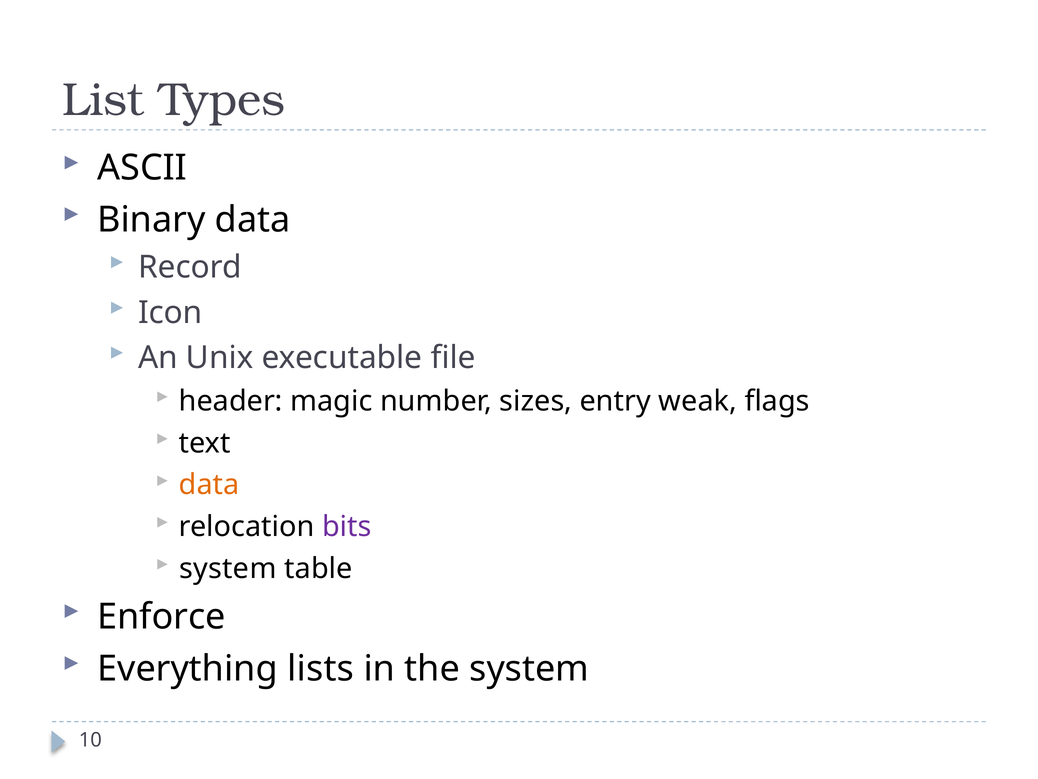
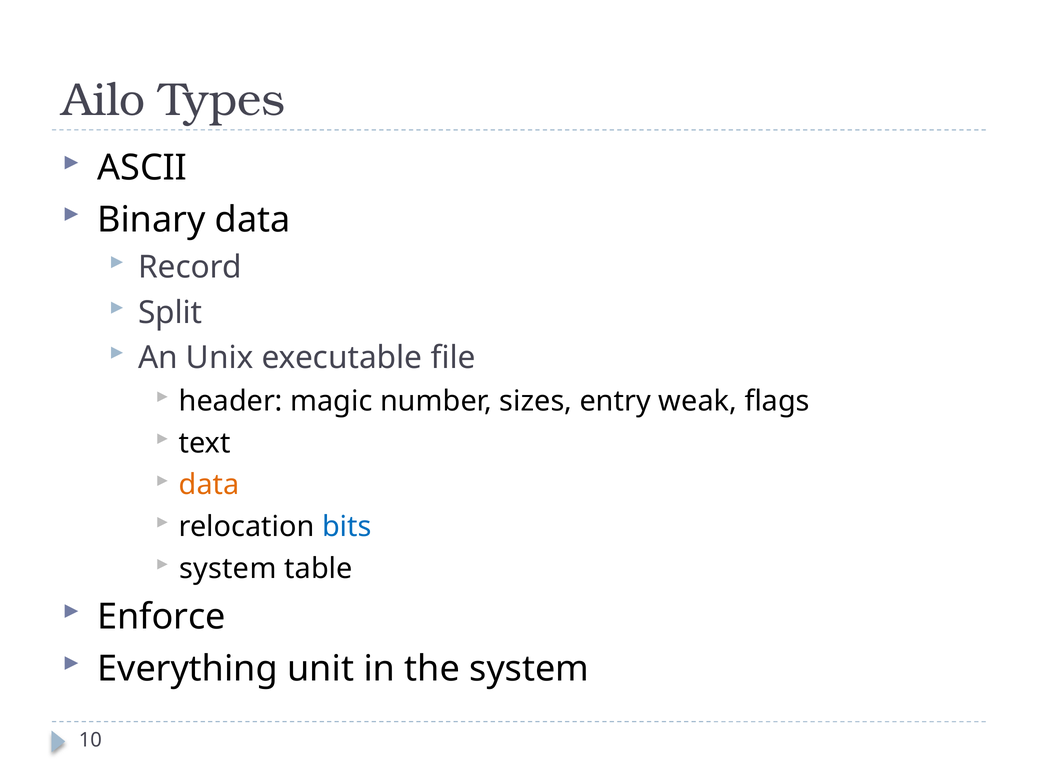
List: List -> Ailo (104, 100)
Icon: Icon -> Split (170, 312)
bits colour: purple -> blue (347, 526)
lists: lists -> unit (321, 668)
